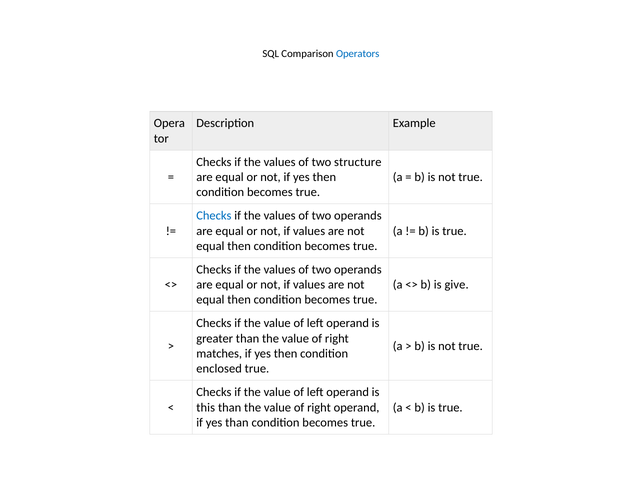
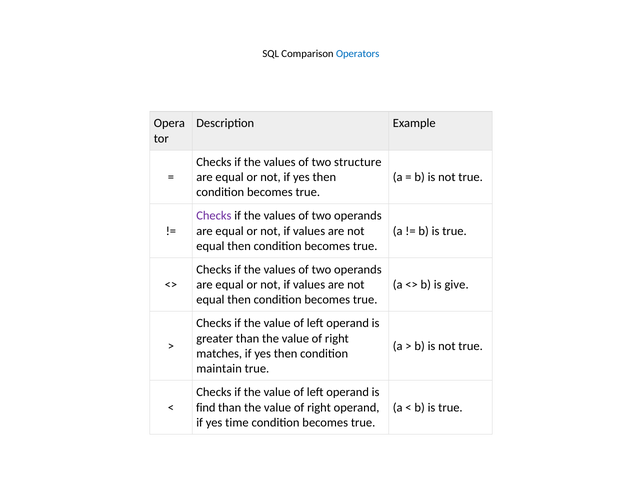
Checks colour: blue -> purple (214, 216)
enclosed: enclosed -> maintain (219, 369)
this: this -> find (206, 408)
yes than: than -> time (237, 423)
